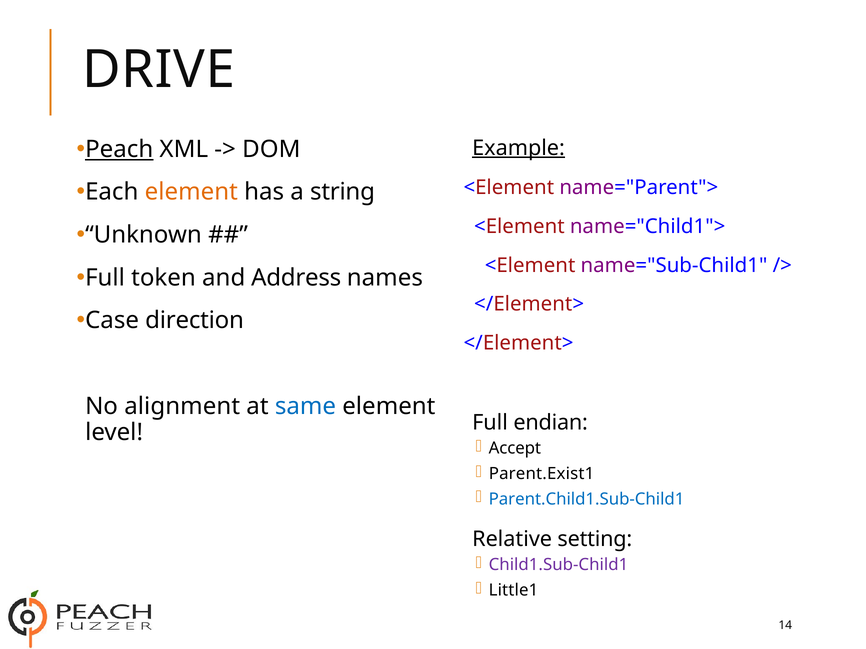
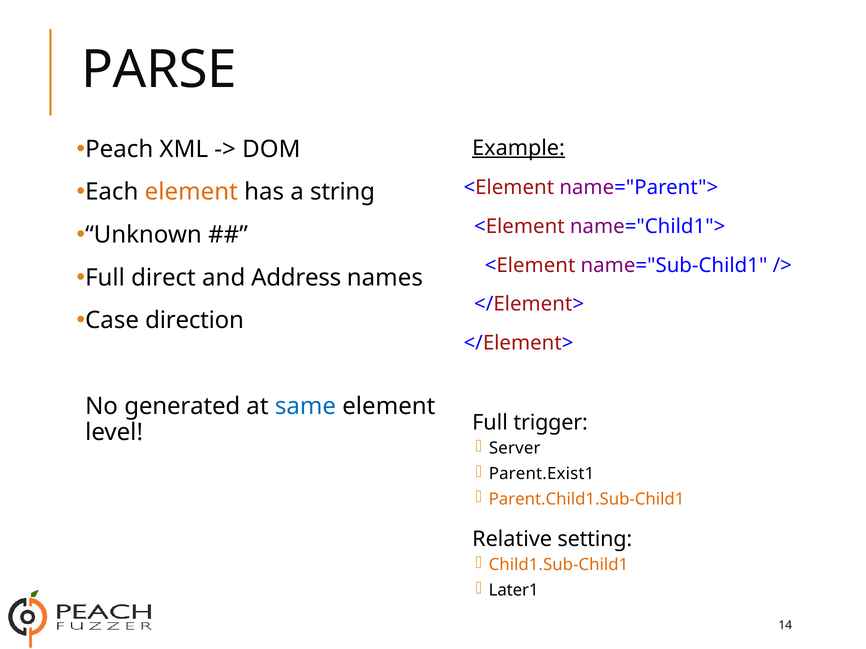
DRIVE: DRIVE -> PARSE (159, 70)
Peach underline: present -> none (119, 149)
token: token -> direct (164, 278)
alignment: alignment -> generated (182, 406)
endian: endian -> trigger (551, 423)
Accept: Accept -> Server (515, 449)
Parent.Child1.Sub-Child1 colour: blue -> orange (587, 500)
Child1.Sub-Child1 colour: purple -> orange (558, 565)
Little1: Little1 -> Later1 (514, 591)
